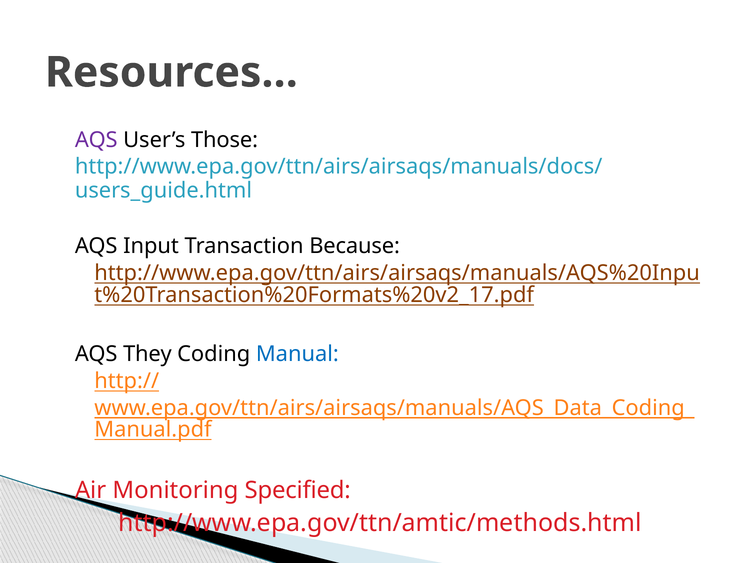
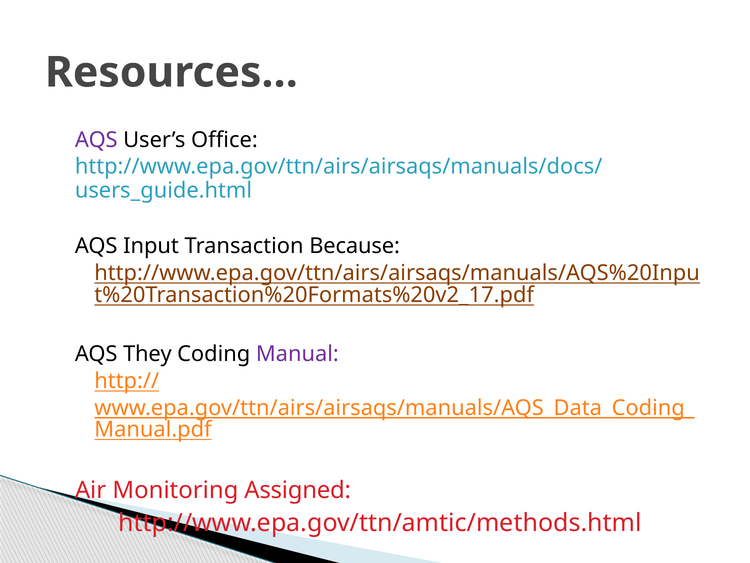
Those: Those -> Office (224, 140)
Manual colour: blue -> purple (297, 354)
Specified: Specified -> Assigned (298, 490)
